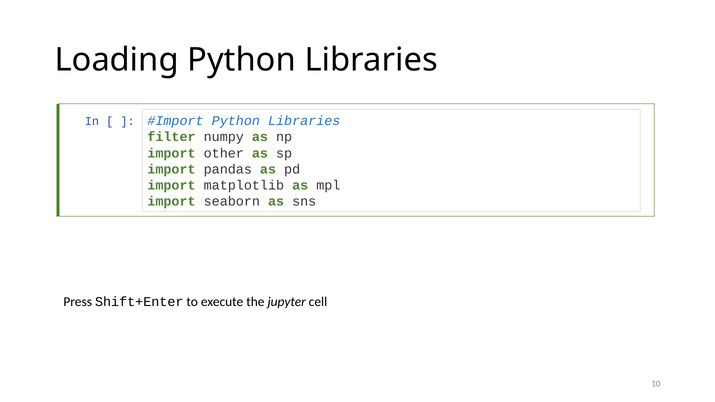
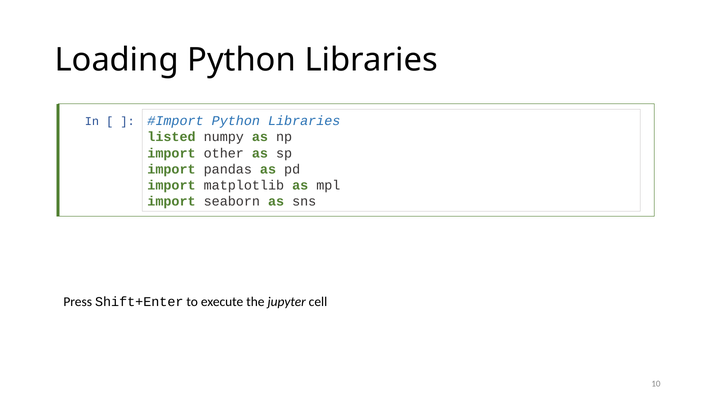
filter: filter -> listed (171, 137)
